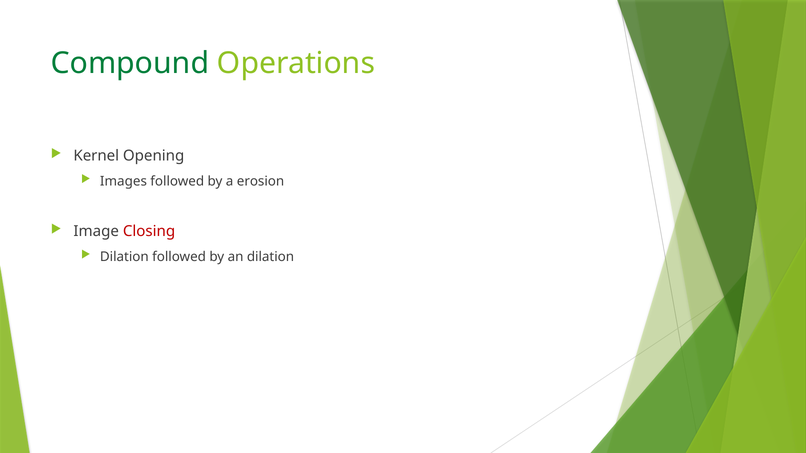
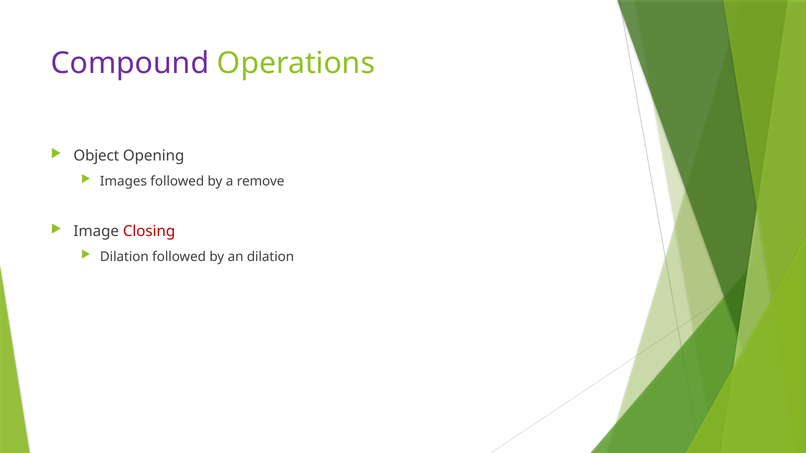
Compound colour: green -> purple (130, 64)
Kernel: Kernel -> Object (96, 156)
erosion: erosion -> remove (261, 181)
